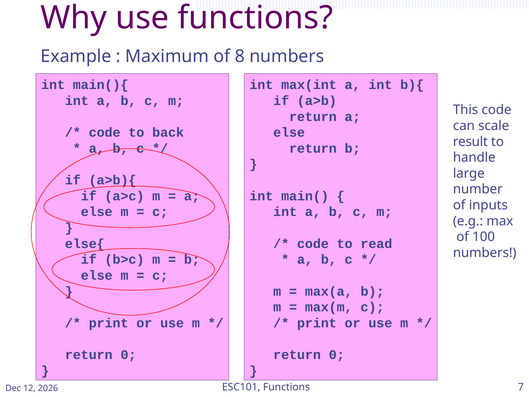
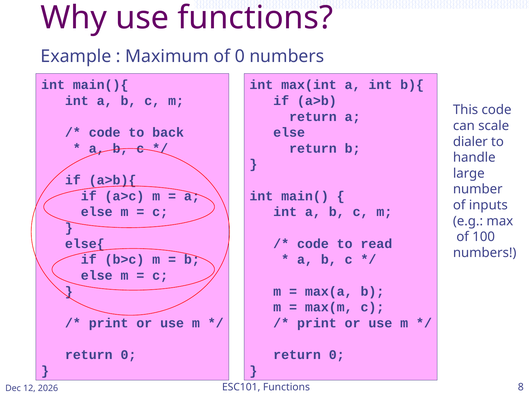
of 8: 8 -> 0 (240, 56)
result: result -> dialer (470, 142)
7: 7 -> 8 (521, 387)
